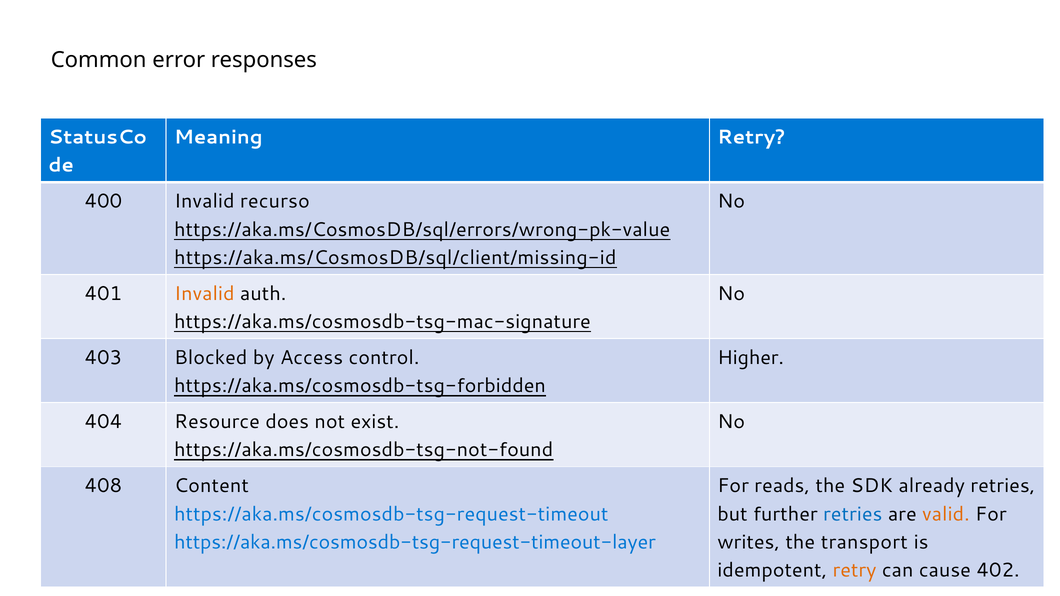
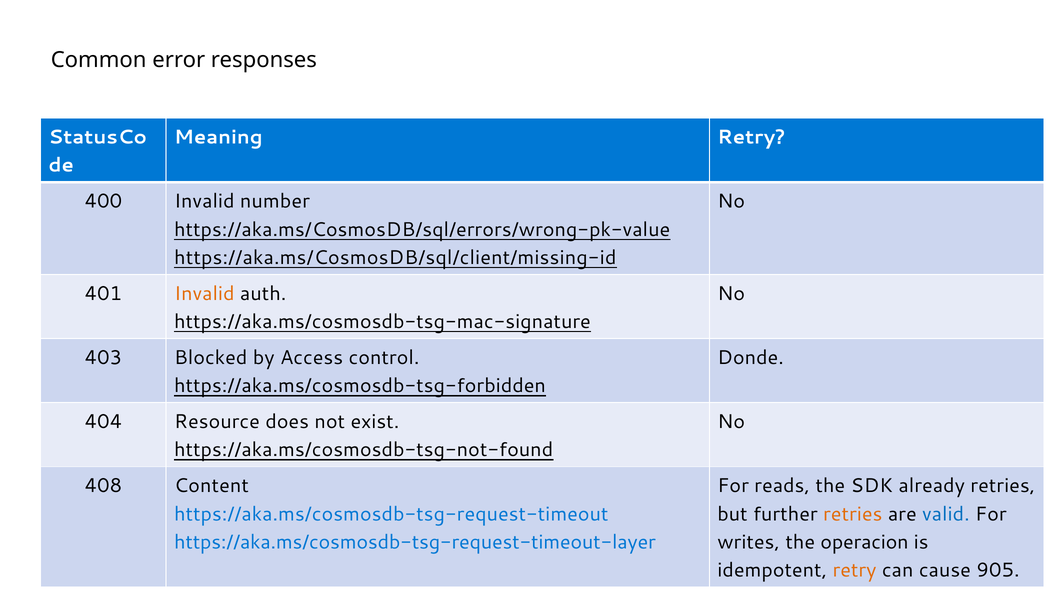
recurso: recurso -> number (275, 201)
Higher: Higher -> Donde (751, 358)
retries colour: blue -> orange (853, 514)
valid colour: orange -> blue (946, 514)
transport: transport -> operacion (865, 542)
402: 402 -> 905 (998, 570)
